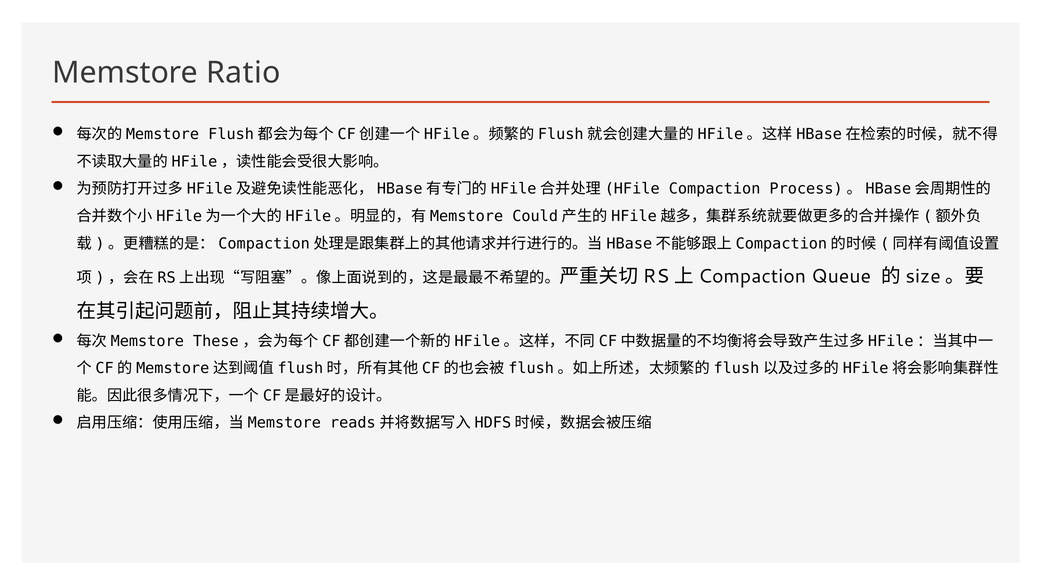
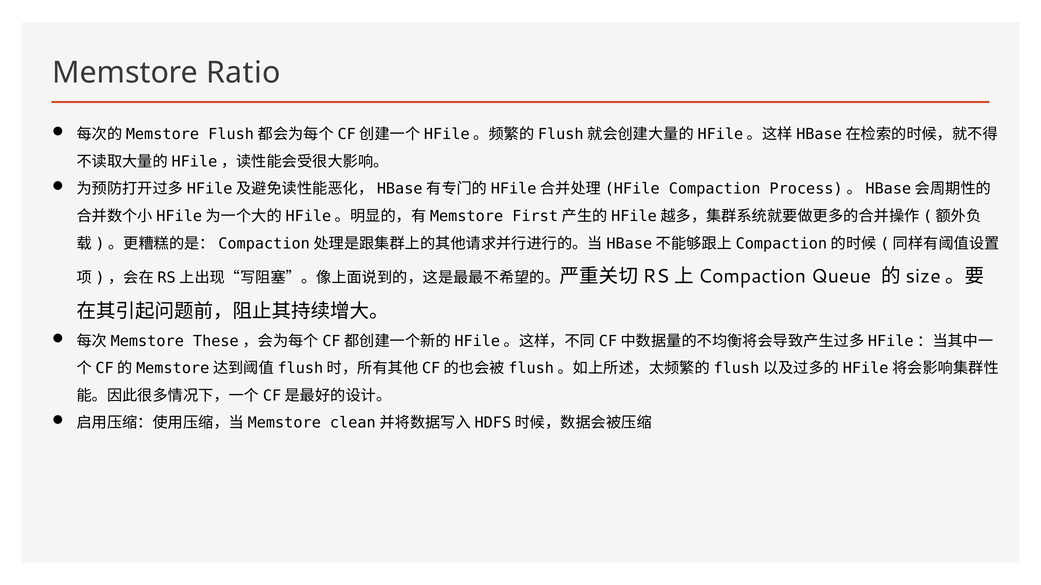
Could: Could -> First (535, 216)
reads: reads -> clean (353, 423)
